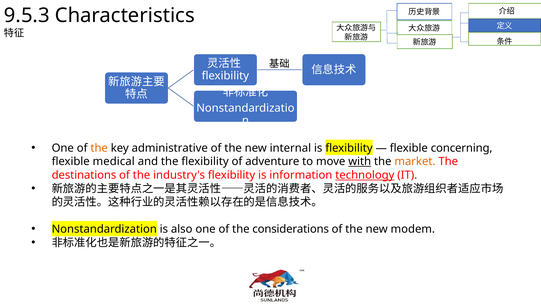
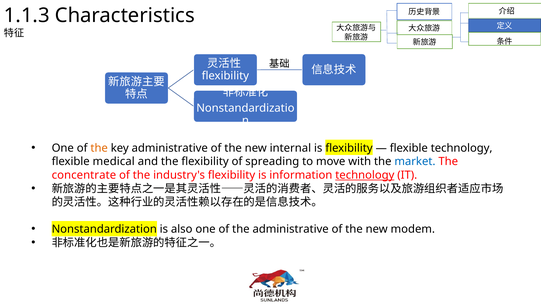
9.5.3: 9.5.3 -> 1.1.3 (27, 16)
flexible concerning: concerning -> technology (462, 148)
adventure: adventure -> spreading (272, 162)
with underline: present -> none (360, 162)
market colour: orange -> blue (415, 162)
destinations: destinations -> concentrate (84, 175)
the considerations: considerations -> administrative (291, 229)
